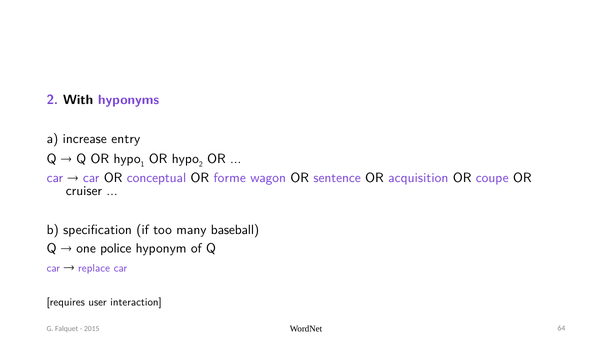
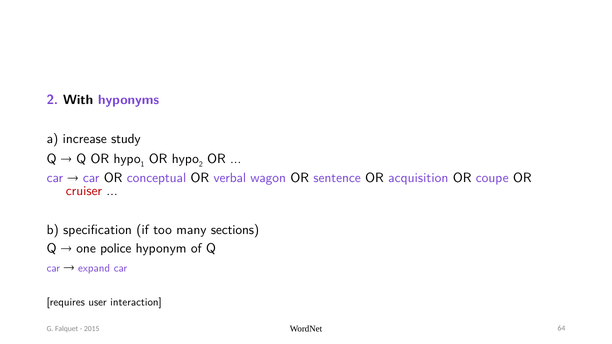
entry: entry -> study (126, 139)
forme: forme -> verbal (230, 178)
cruiser colour: black -> red (84, 191)
baseball: baseball -> sections (235, 230)
replace: replace -> expand (94, 268)
